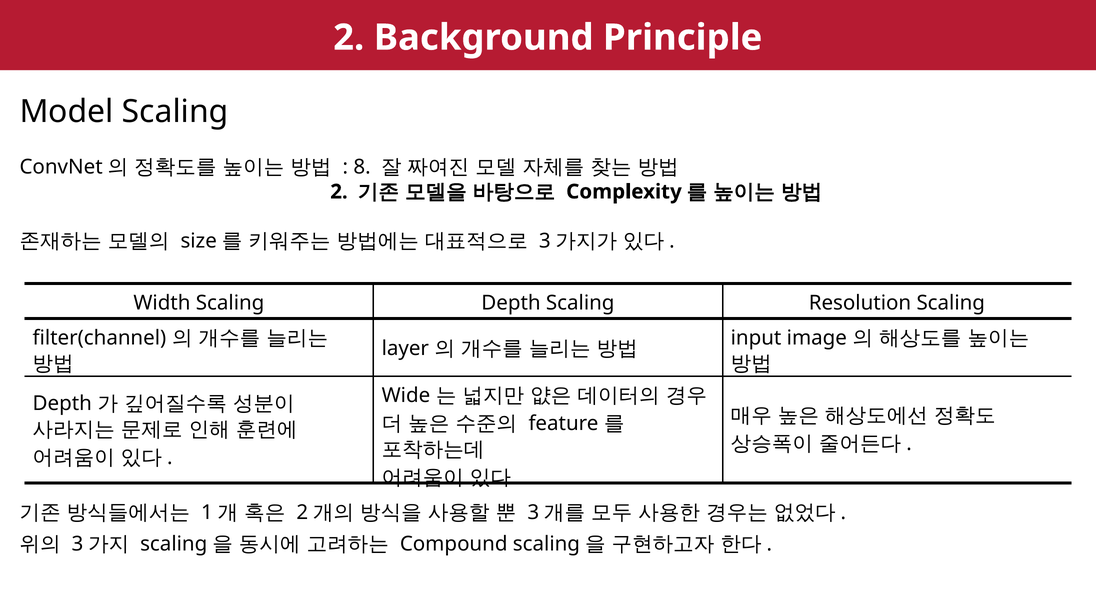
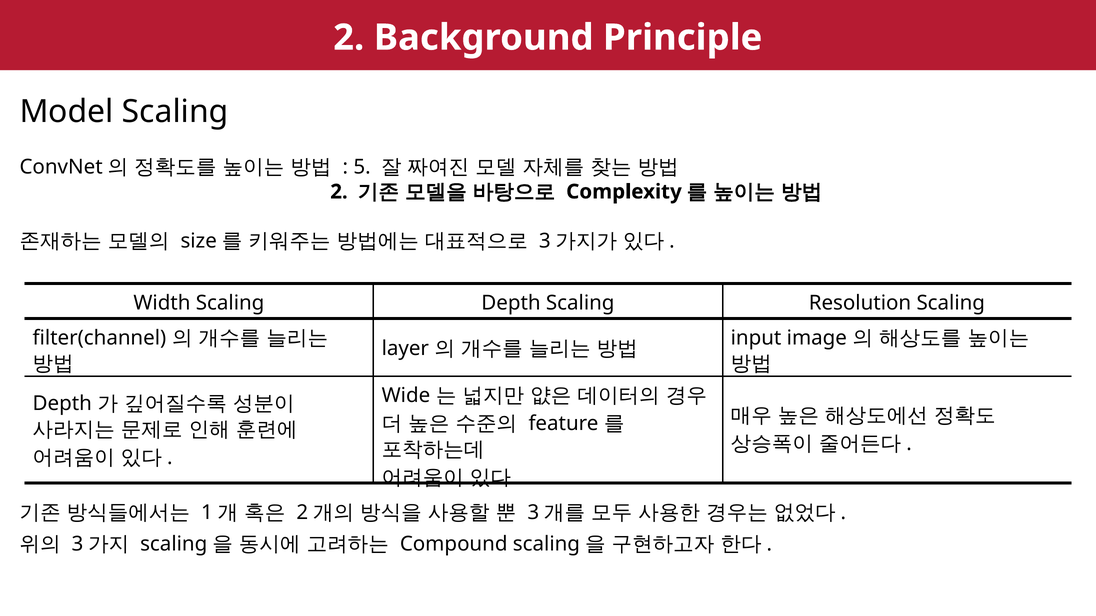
8: 8 -> 5 (362, 167)
